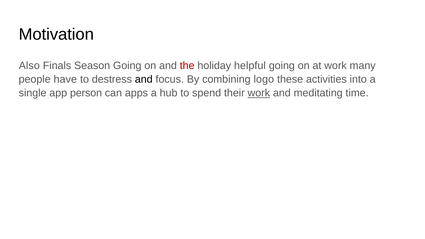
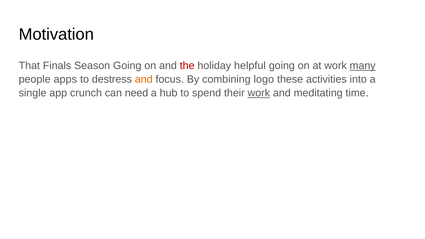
Also: Also -> That (29, 66)
many underline: none -> present (363, 66)
have: have -> apps (65, 79)
and colour: black -> orange (144, 79)
person: person -> crunch (86, 93)
apps: apps -> need (137, 93)
